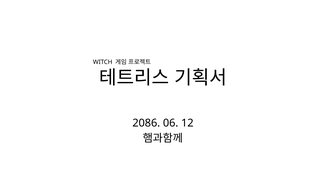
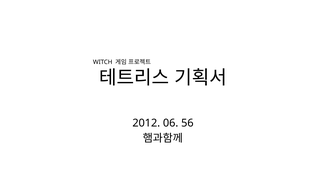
2086: 2086 -> 2012 (146, 123)
12: 12 -> 56 (187, 123)
